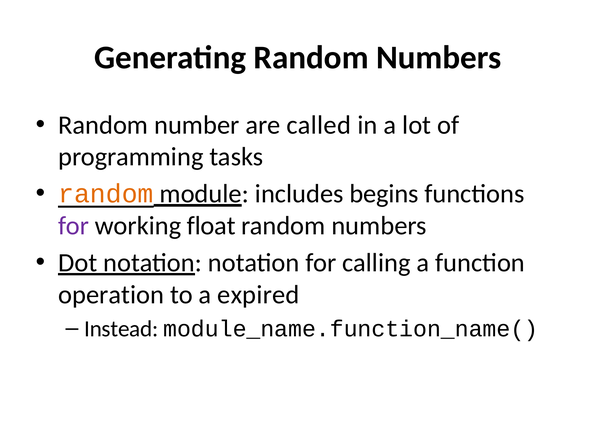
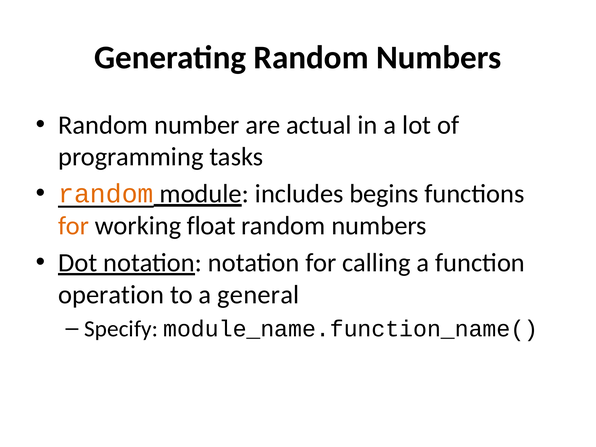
called: called -> actual (319, 125)
for colour: purple -> orange (74, 226)
expired: expired -> general (258, 295)
Instead: Instead -> Specify (121, 329)
